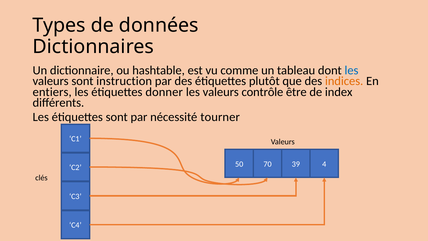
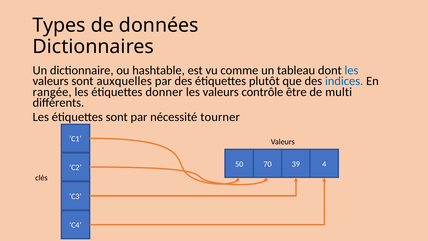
instruction: instruction -> auxquelles (124, 81)
indices colour: orange -> blue (344, 81)
entiers: entiers -> rangée (52, 92)
index: index -> multi (339, 92)
